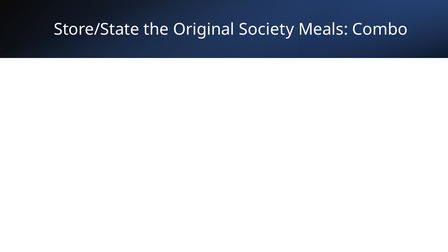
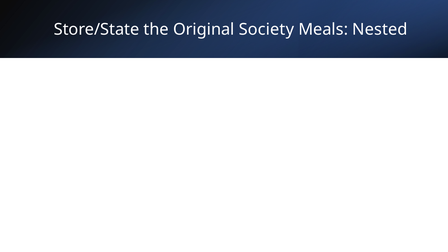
Combo: Combo -> Nested (380, 30)
